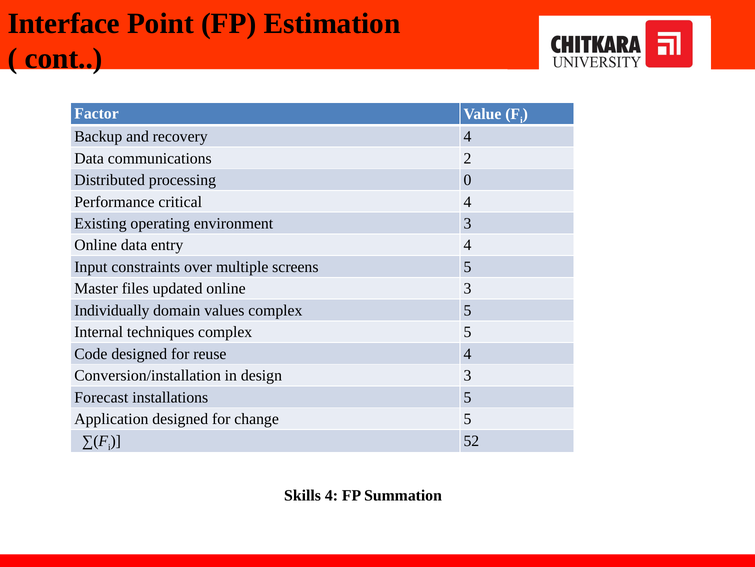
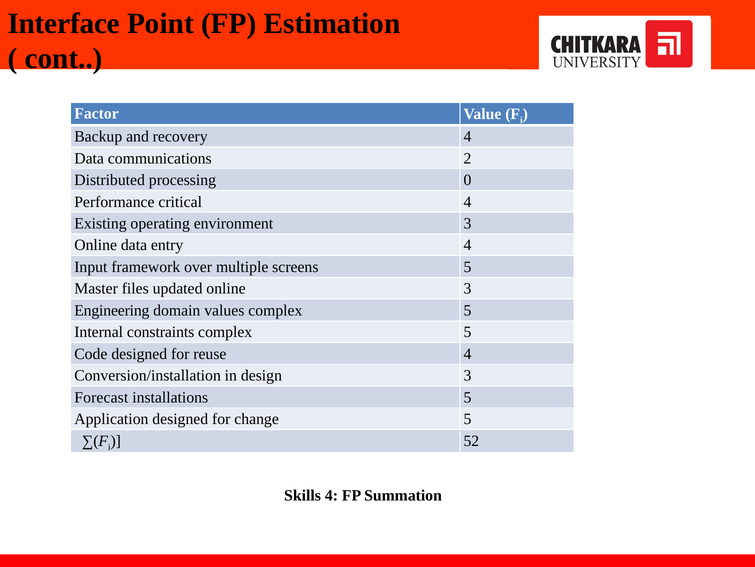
constraints: constraints -> framework (146, 267)
Individually: Individually -> Engineering (112, 310)
techniques: techniques -> constraints (161, 332)
